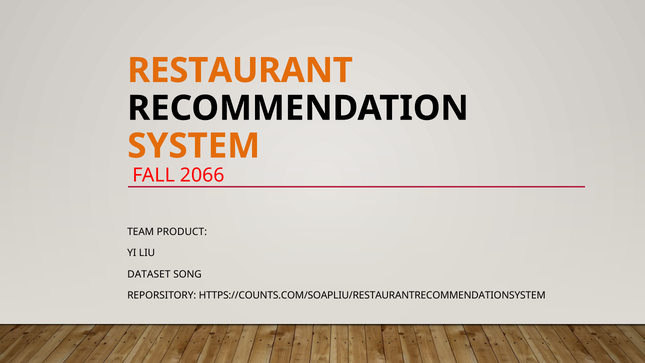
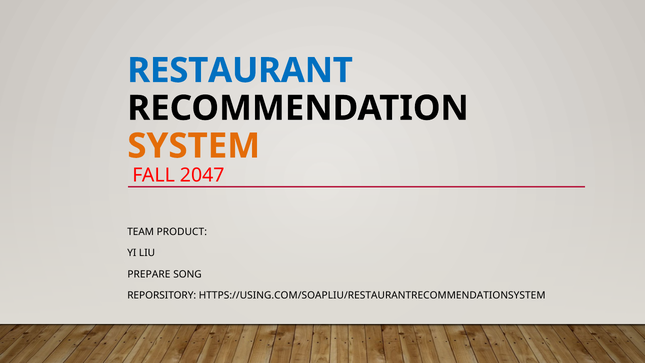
RESTAURANT colour: orange -> blue (240, 71)
2066: 2066 -> 2047 (202, 175)
DATASET: DATASET -> PREPARE (149, 274)
HTTPS://COUNTS.COM/SOAPLIU/RESTAURANTRECOMMENDATIONSYSTEM: HTTPS://COUNTS.COM/SOAPLIU/RESTAURANTRECOMMENDATIONSYSTEM -> HTTPS://USING.COM/SOAPLIU/RESTAURANTRECOMMENDATIONSYSTEM (372, 295)
